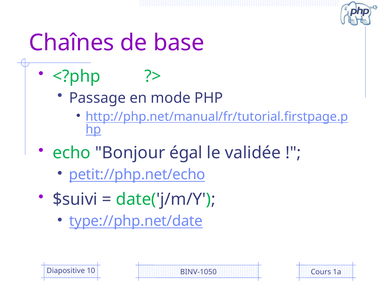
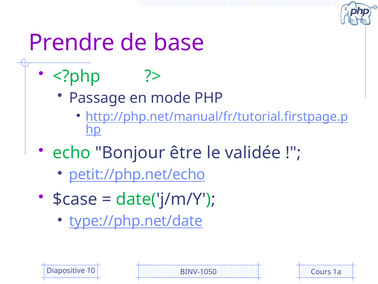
Chaînes: Chaînes -> Prendre (72, 43)
égal: égal -> être (186, 153)
$suivi: $suivi -> $case (75, 199)
